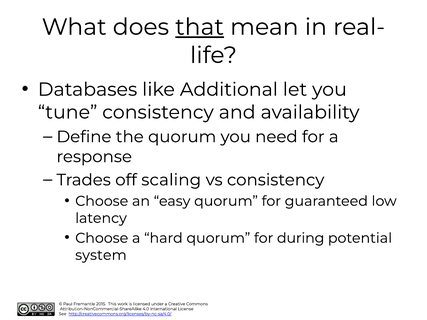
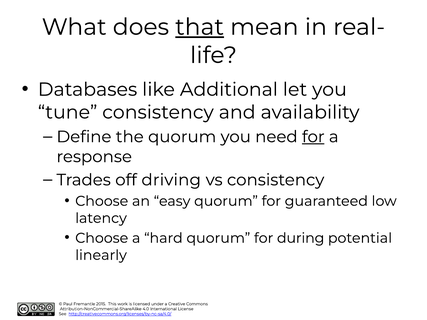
for underline: none -> present (313, 137)
scaling: scaling -> driving (171, 180)
system: system -> linearly (101, 255)
